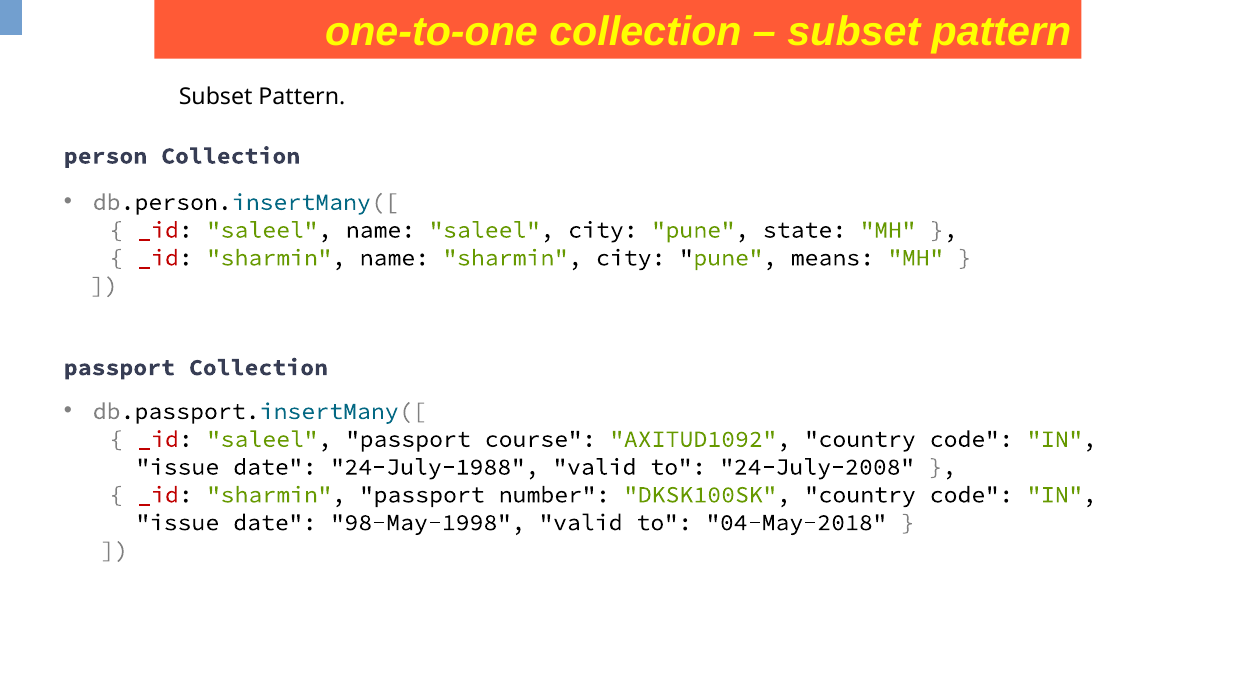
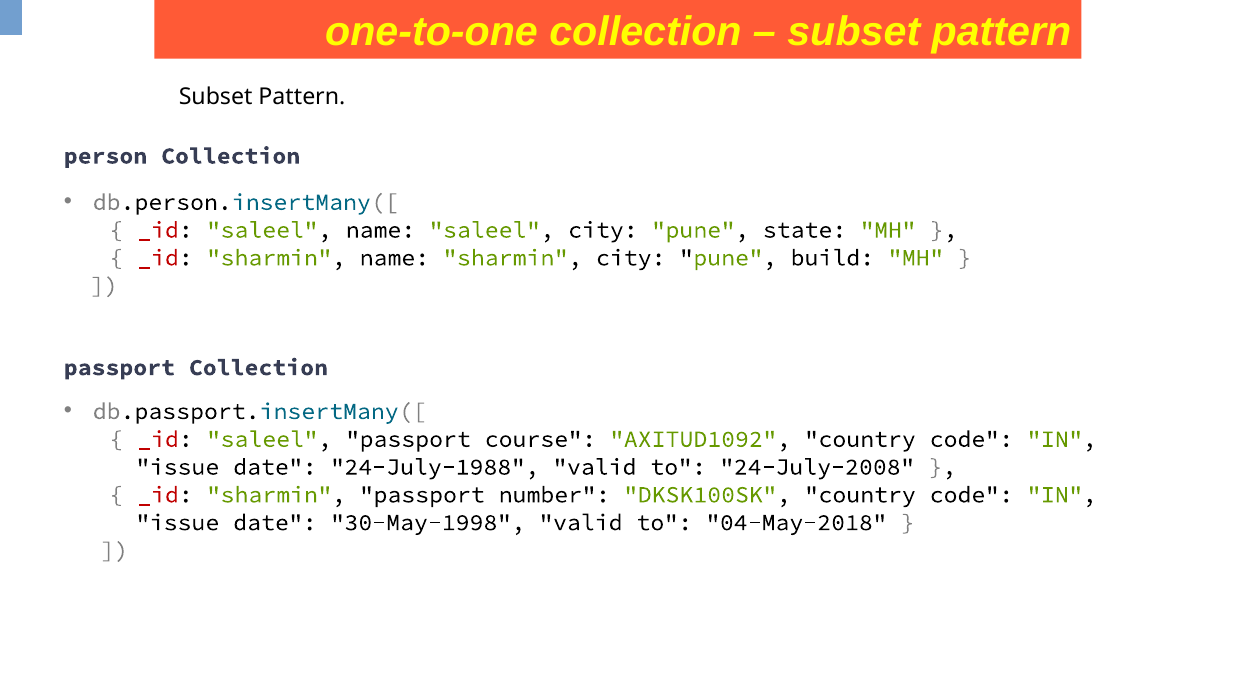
means: means -> build (832, 258)
98-May-1998: 98-May-1998 -> 30-May-1998 (428, 523)
